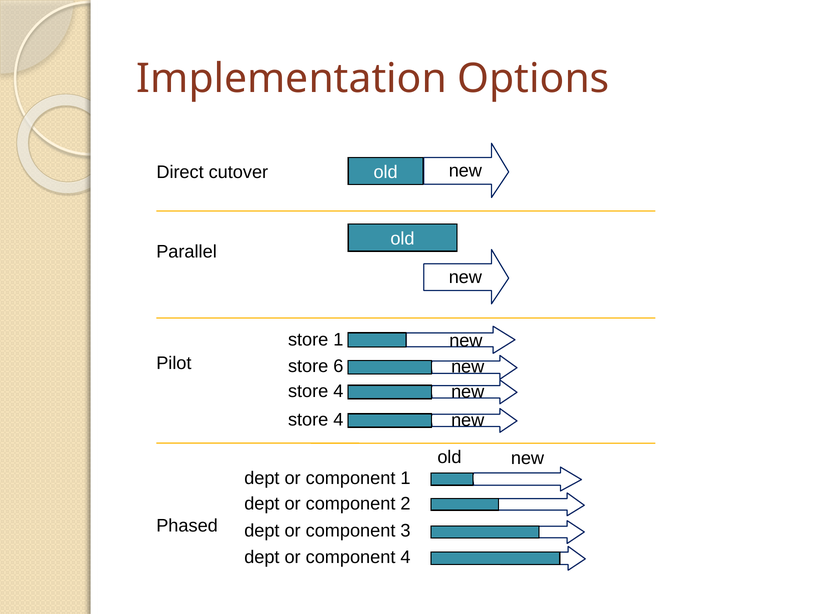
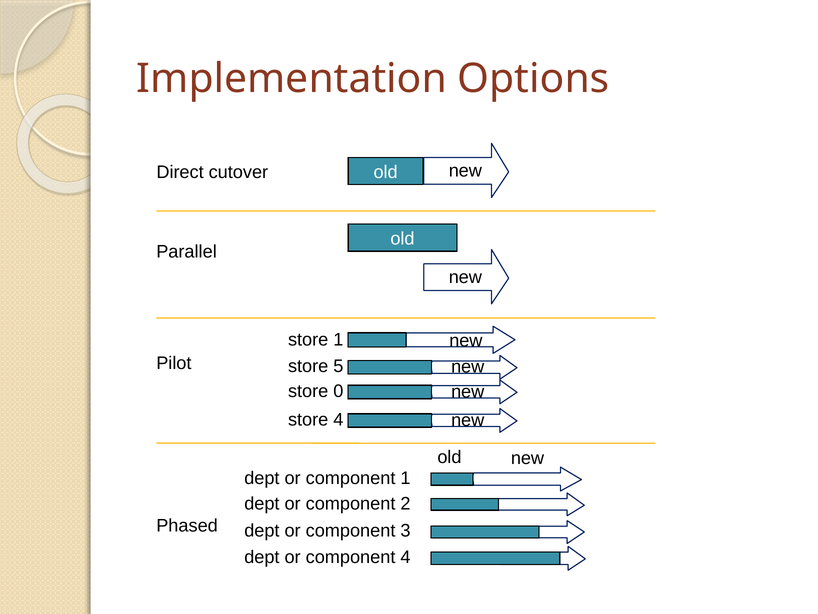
6: 6 -> 5 (338, 366)
4: 4 -> 0 (338, 391)
